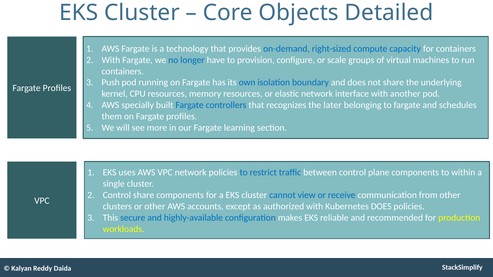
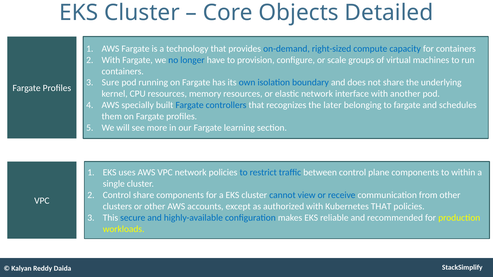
Push: Push -> Sure (110, 83)
Kubernetes DOES: DOES -> THAT (381, 207)
